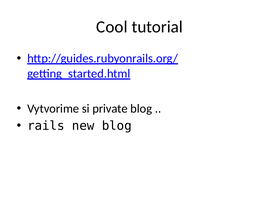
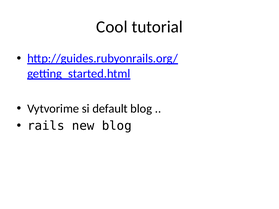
private: private -> default (110, 109)
